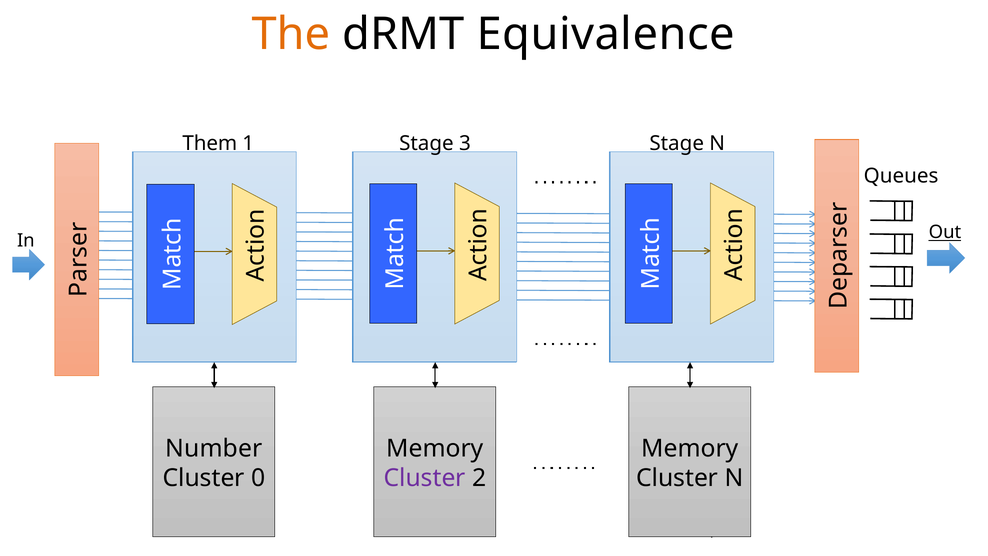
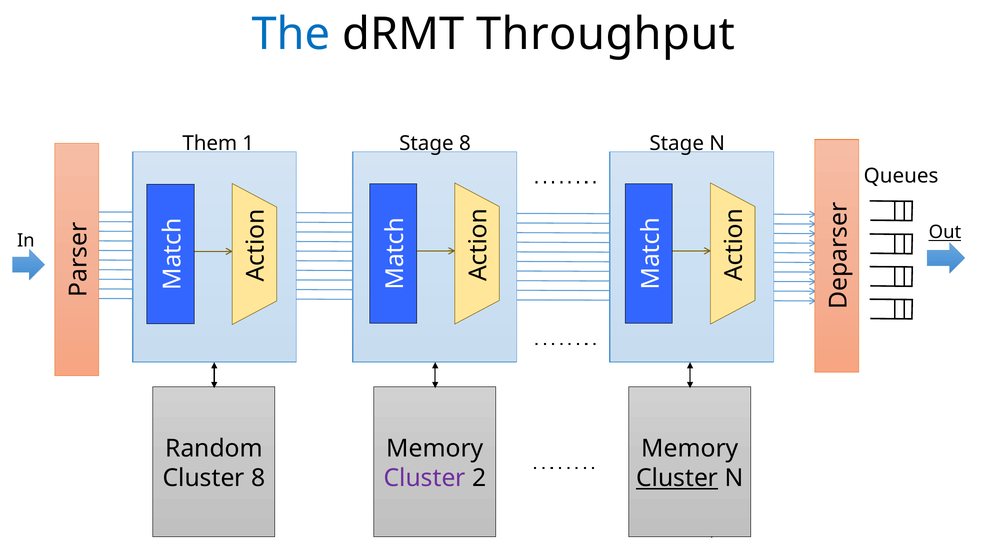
The colour: orange -> blue (291, 34)
Equivalence: Equivalence -> Throughput (606, 34)
Stage 3: 3 -> 8 (465, 144)
Number: Number -> Random (214, 448)
Cluster 0: 0 -> 8 (258, 478)
Cluster underline: none -> present (677, 478)
